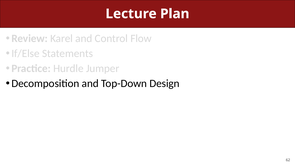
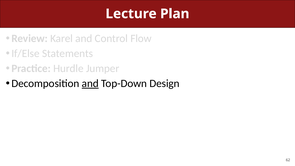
and underline: none -> present (90, 83)
